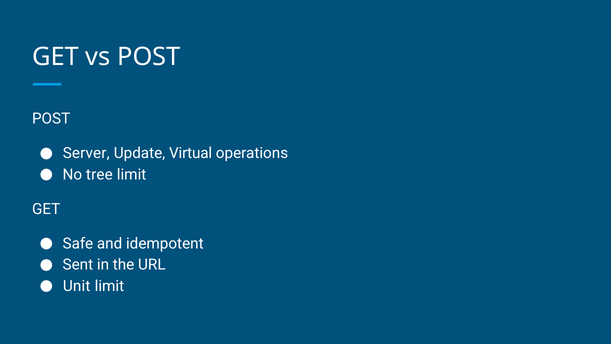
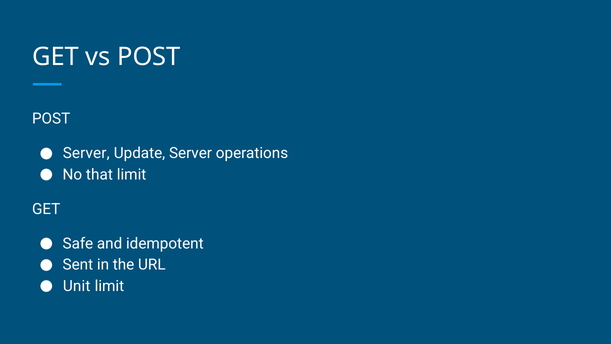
Update Virtual: Virtual -> Server (191, 153)
tree: tree -> that (99, 174)
